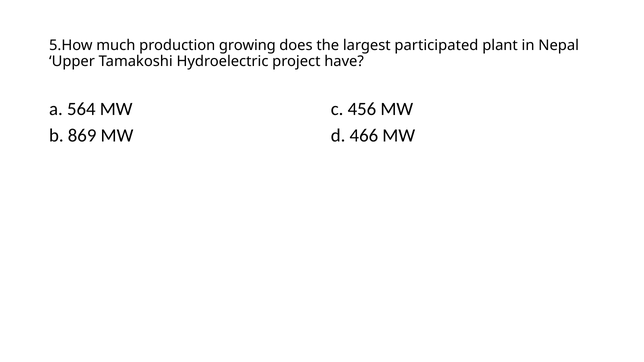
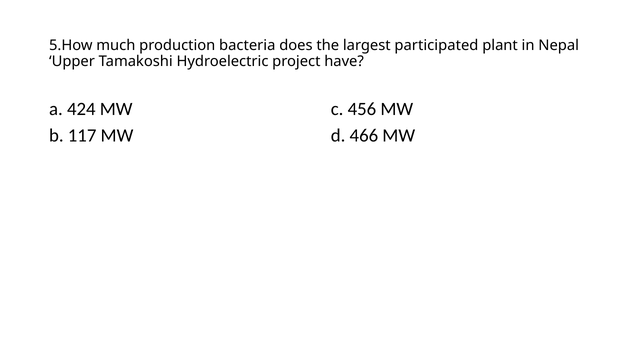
growing: growing -> bacteria (247, 45)
564: 564 -> 424 (81, 109)
869: 869 -> 117 (82, 136)
